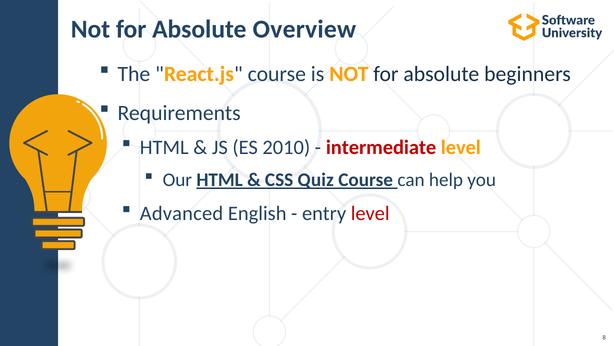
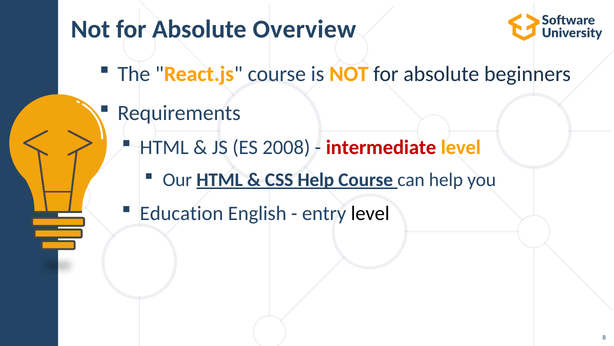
2010: 2010 -> 2008 (286, 147)
CSS Quiz: Quiz -> Help (316, 180)
Advanced: Advanced -> Education (182, 213)
level colour: red -> black (370, 213)
